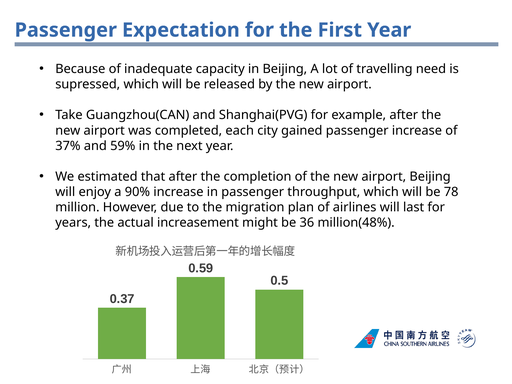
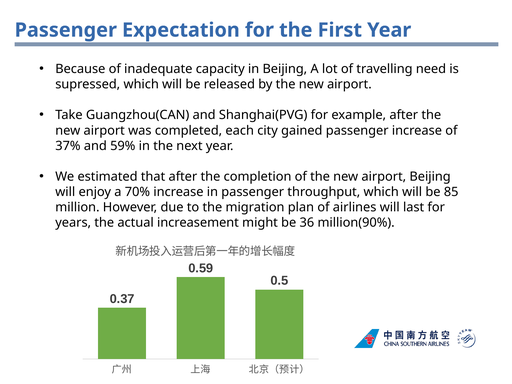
90%: 90% -> 70% (137, 192)
78: 78 -> 85 (451, 192)
million(48%: million(48% -> million(90% (356, 223)
